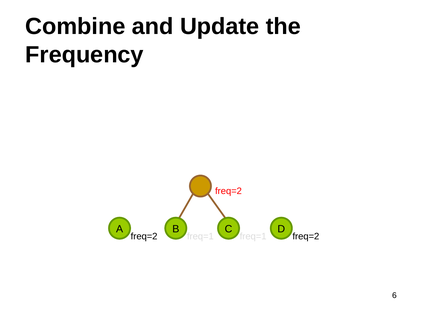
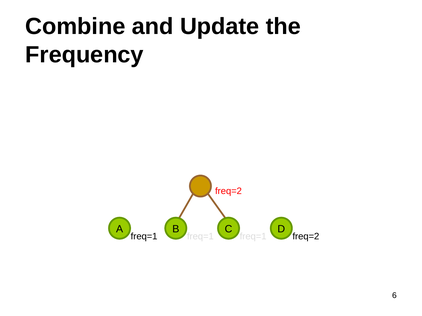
freq=2: freq=2 -> freq=1 (144, 237)
